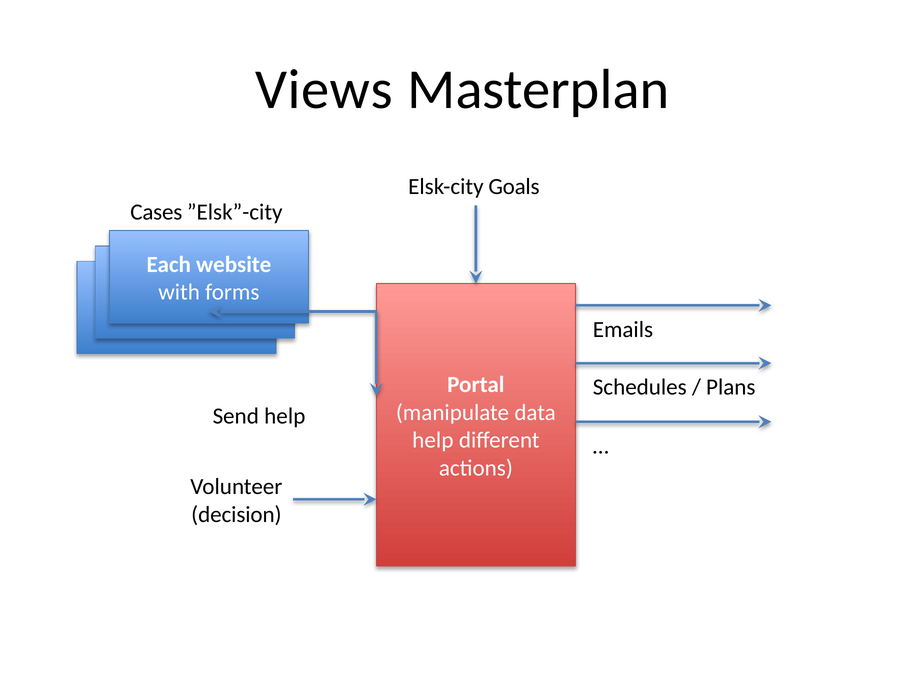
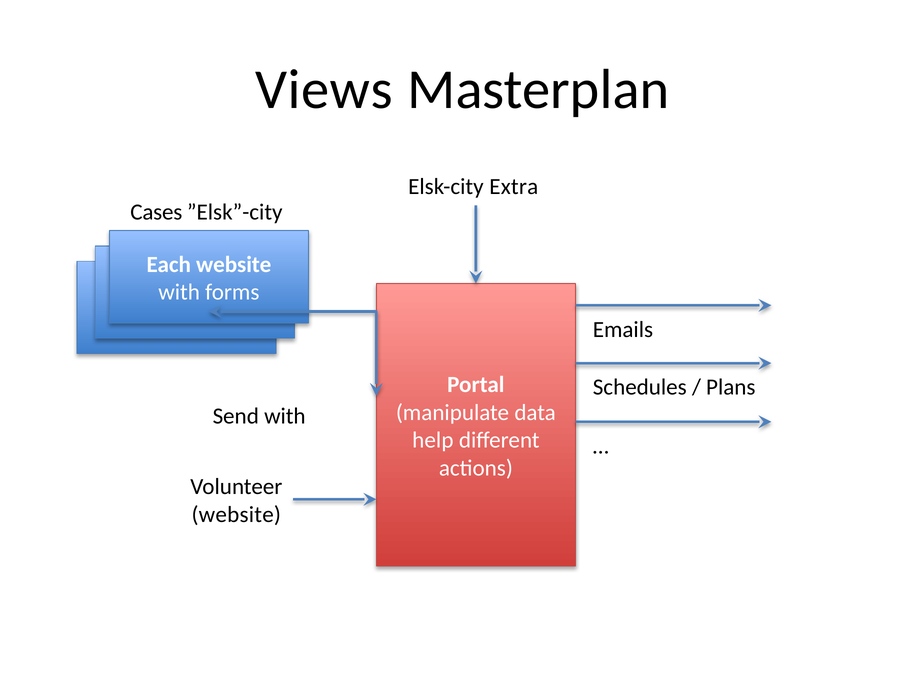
Goals: Goals -> Extra (514, 187)
Send help: help -> with (285, 416)
decision: decision -> website (236, 514)
